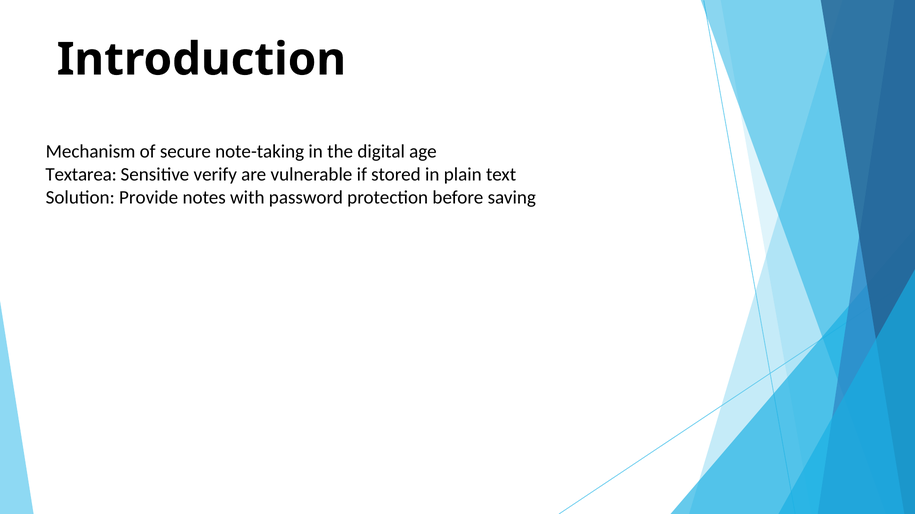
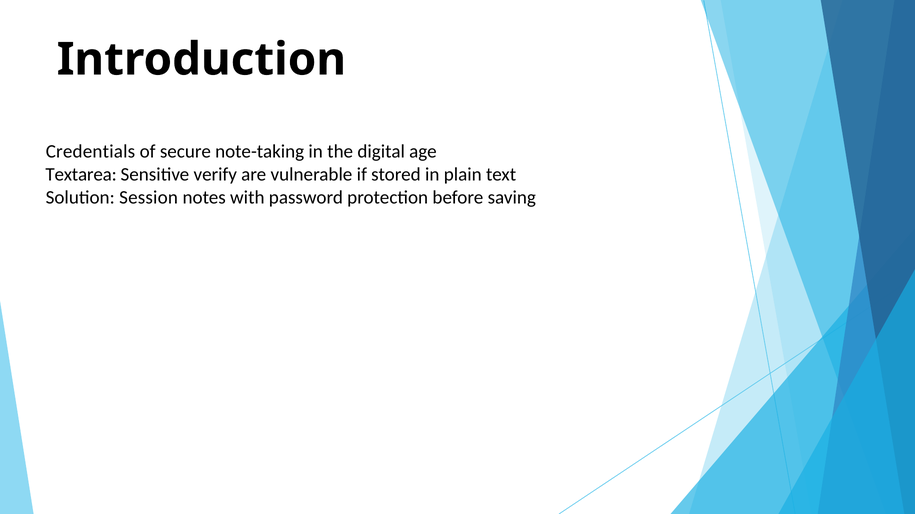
Mechanism: Mechanism -> Credentials (90, 152)
Provide: Provide -> Session (149, 198)
